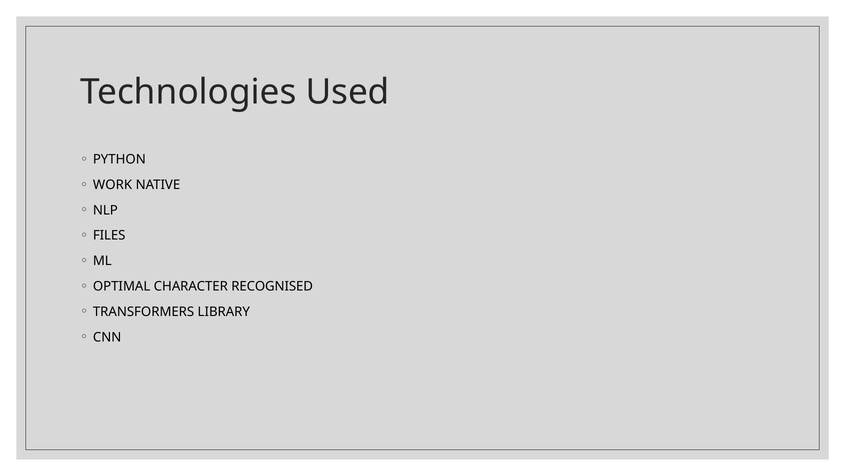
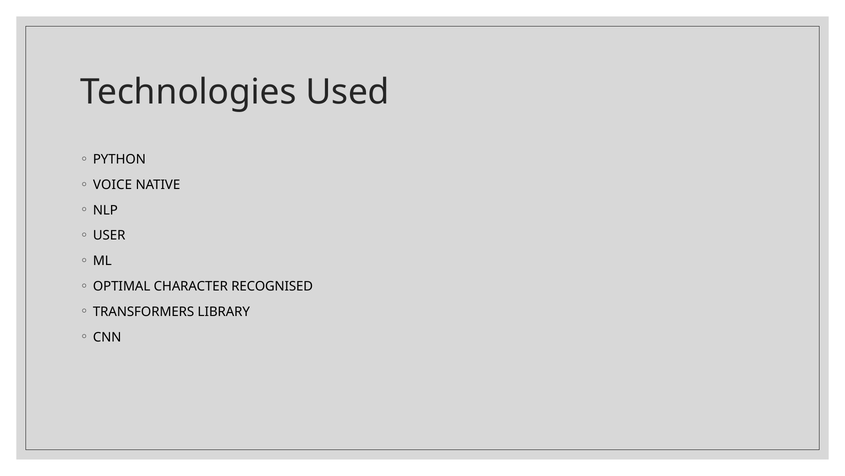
WORK: WORK -> VOICE (113, 185)
FILES: FILES -> USER (109, 235)
